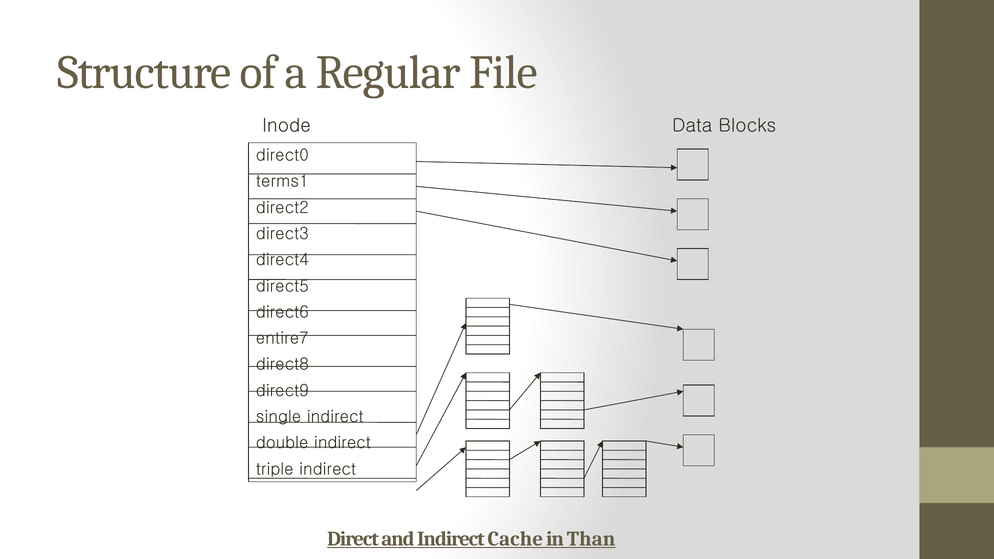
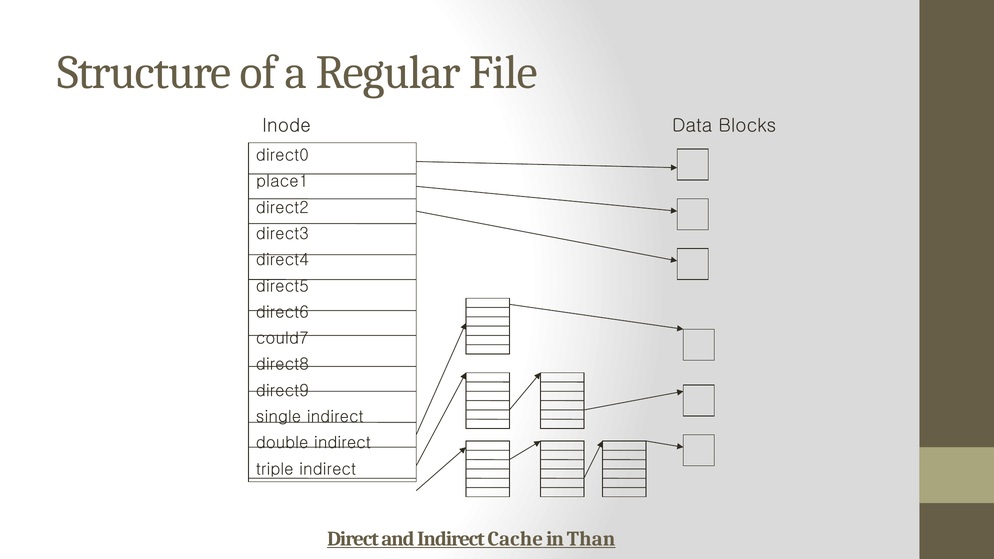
terms1: terms1 -> place1 (282, 182)
entire7: entire7 -> could7 (282, 338)
